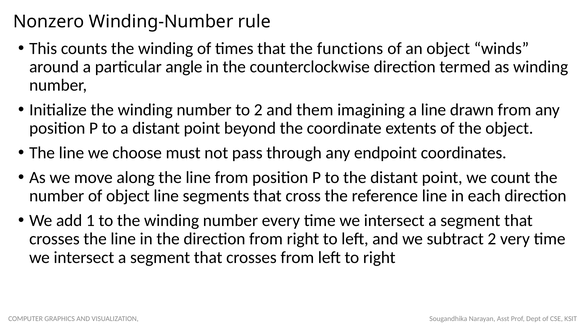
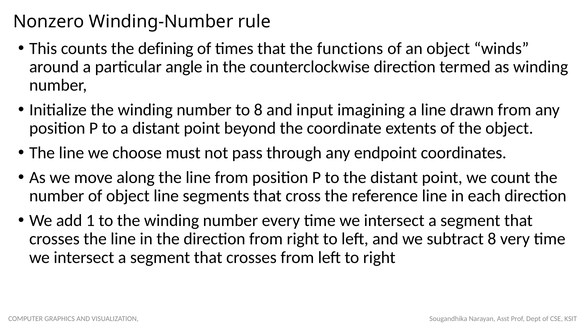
counts the winding: winding -> defining (166, 48)
to 2: 2 -> 8 (258, 110)
them: them -> input (315, 110)
subtract 2: 2 -> 8 (492, 239)
